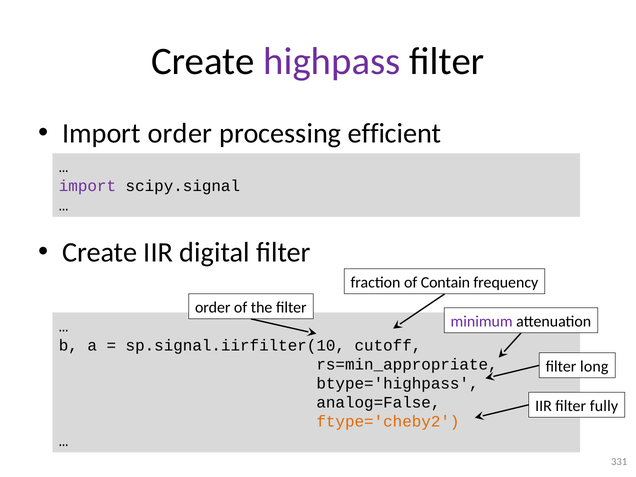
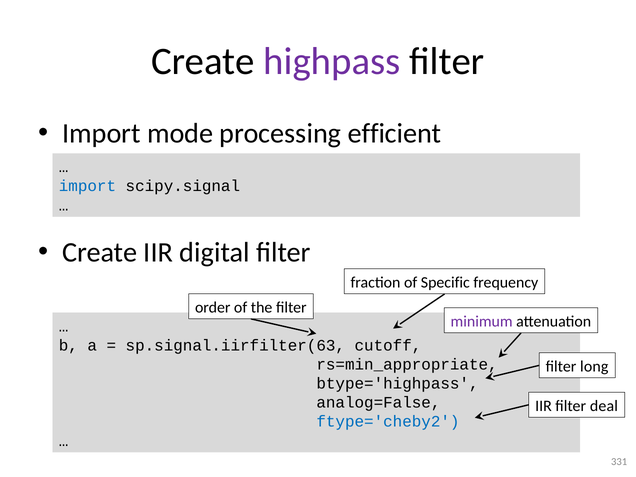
Import order: order -> mode (180, 133)
import colour: purple -> blue (87, 186)
Contain: Contain -> Specific (445, 282)
sp.signal.iirfilter(10: sp.signal.iirfilter(10 -> sp.signal.iirfilter(63 (235, 345)
fully: fully -> deal (604, 406)
ftype='cheby2 colour: orange -> blue (388, 422)
